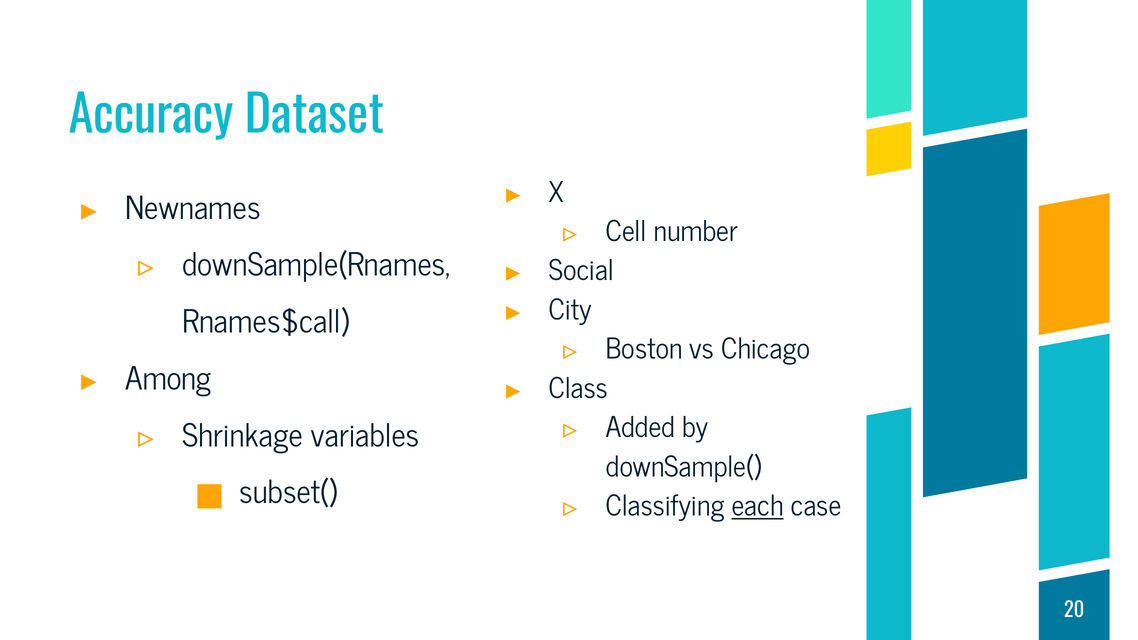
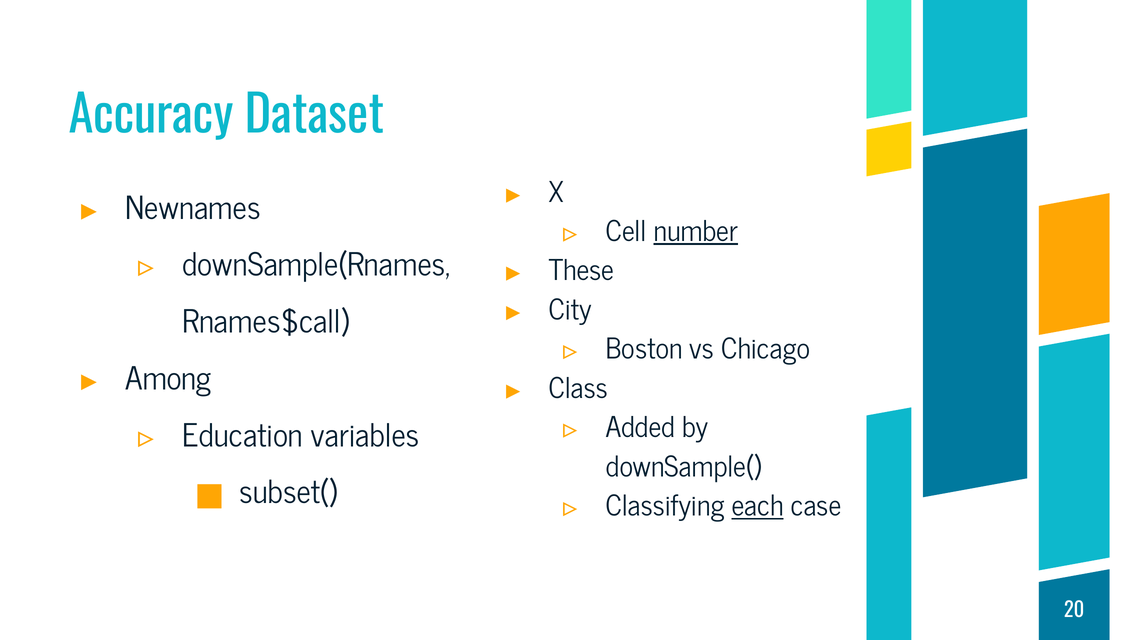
number underline: none -> present (696, 232)
Social: Social -> These (581, 271)
Shrinkage: Shrinkage -> Education (243, 436)
